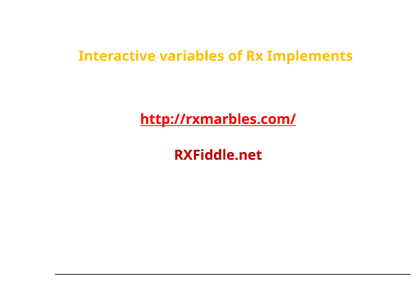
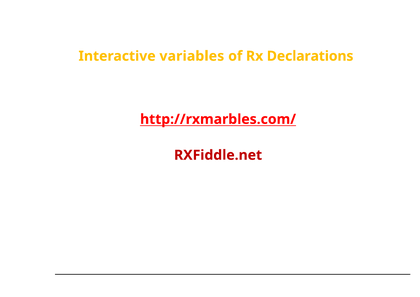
Implements: Implements -> Declarations (310, 56)
